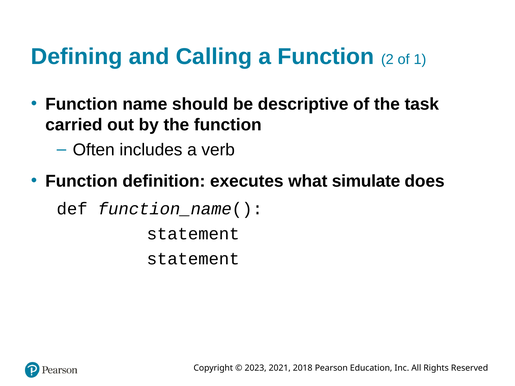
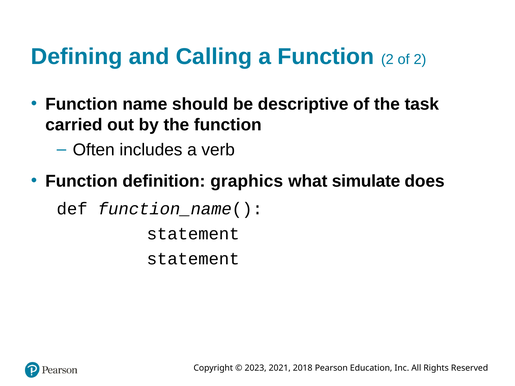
of 1: 1 -> 2 (420, 59)
executes: executes -> graphics (247, 181)
